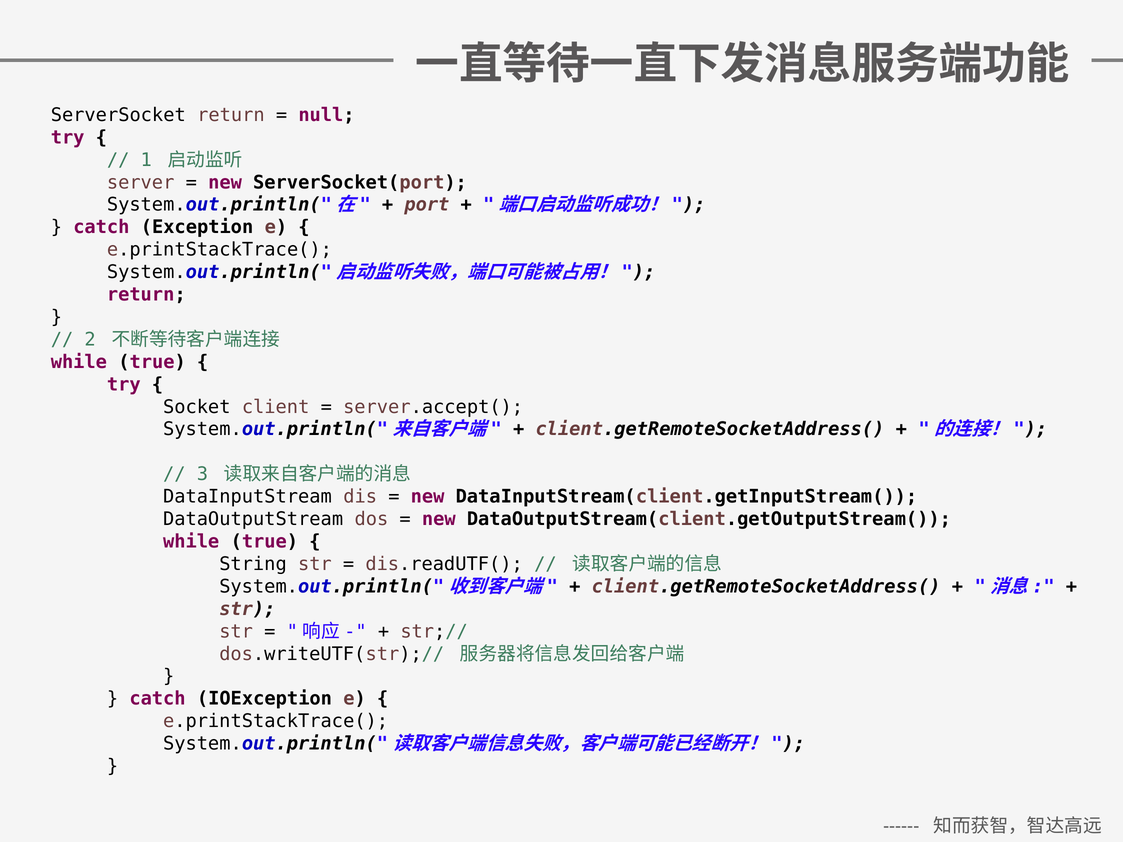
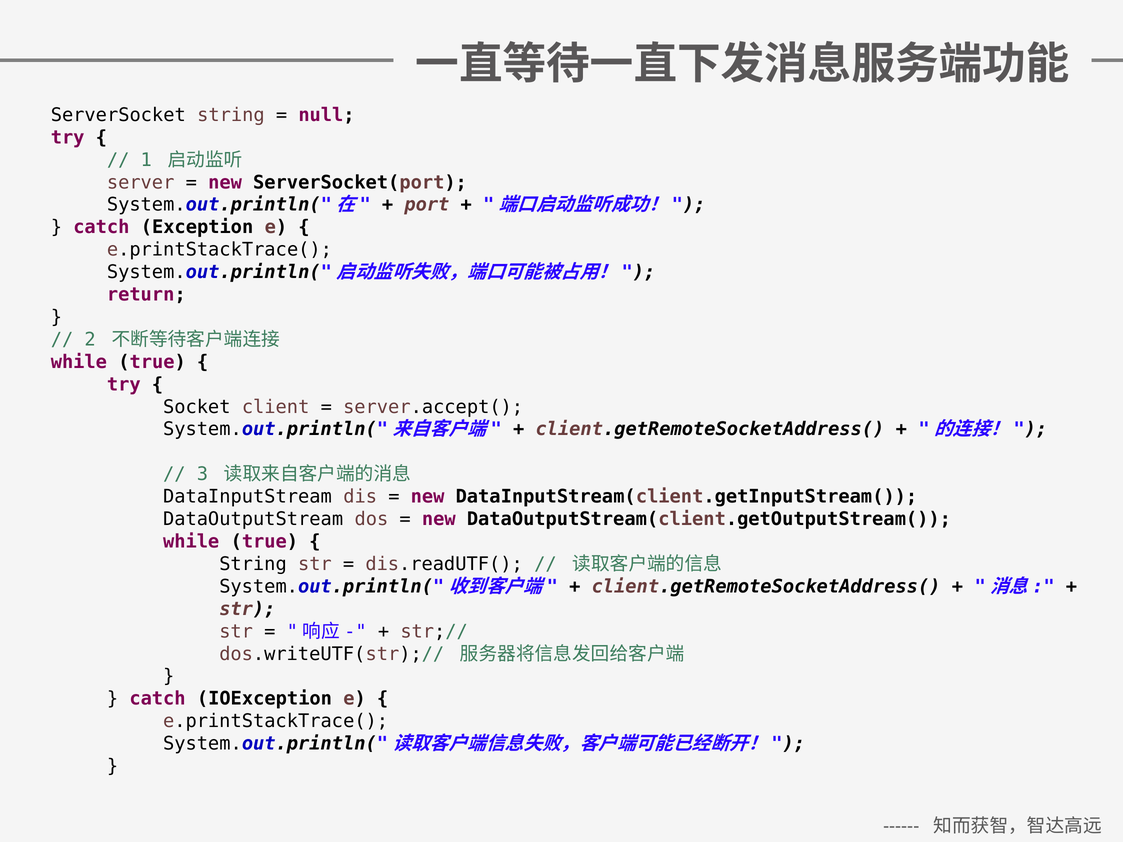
ServerSocket return: return -> string (231, 115)
